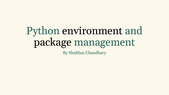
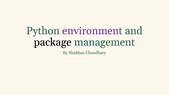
environment colour: black -> purple (92, 31)
